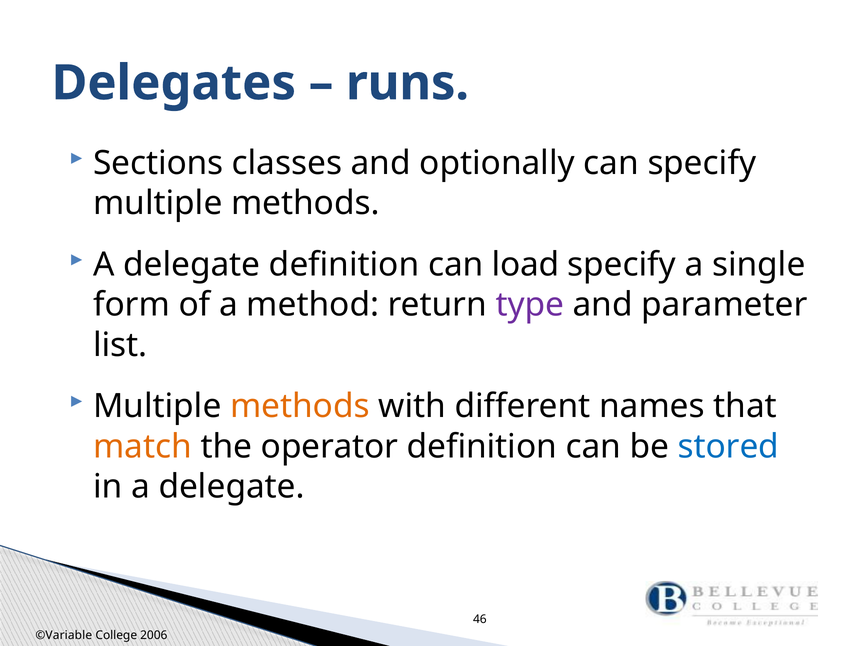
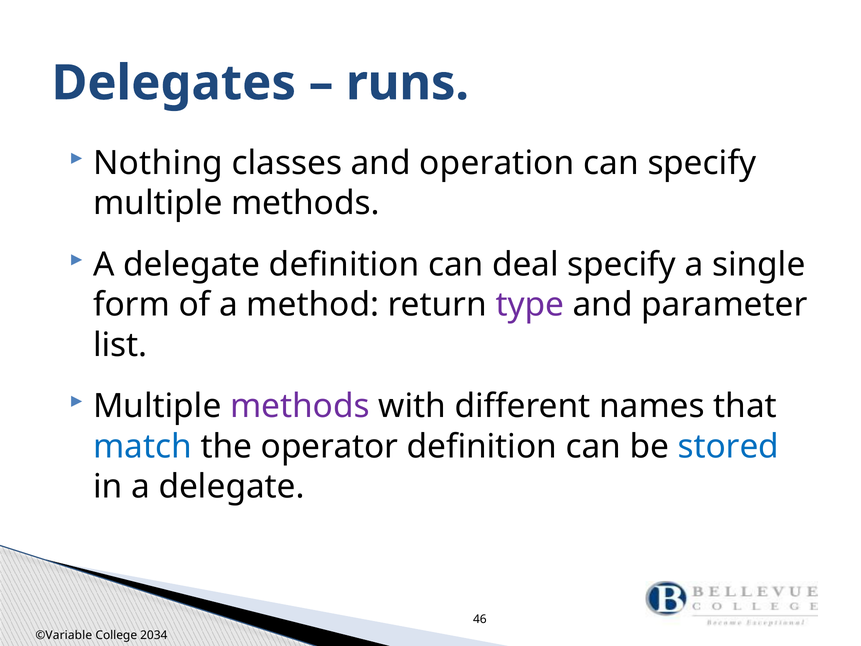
Sections: Sections -> Nothing (158, 163)
optionally: optionally -> operation (497, 163)
load: load -> deal (525, 265)
methods colour: orange -> purple (300, 406)
match colour: orange -> blue (143, 446)
2006: 2006 -> 2034 (154, 635)
